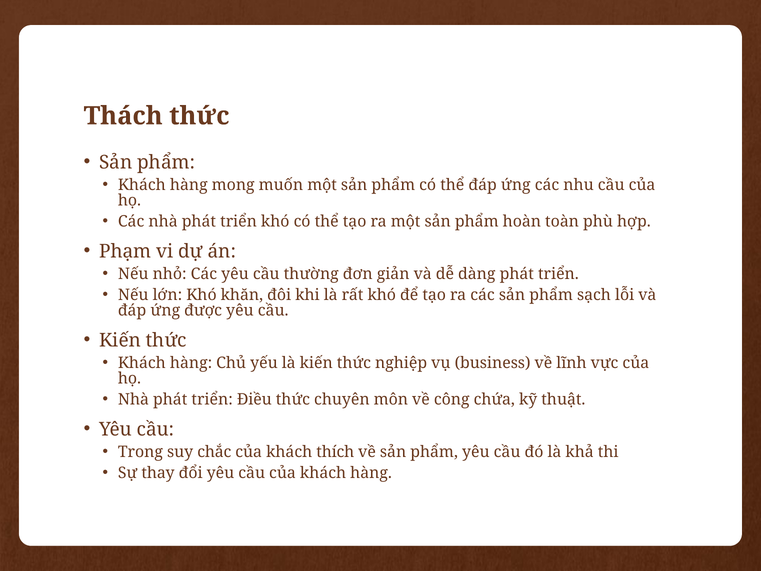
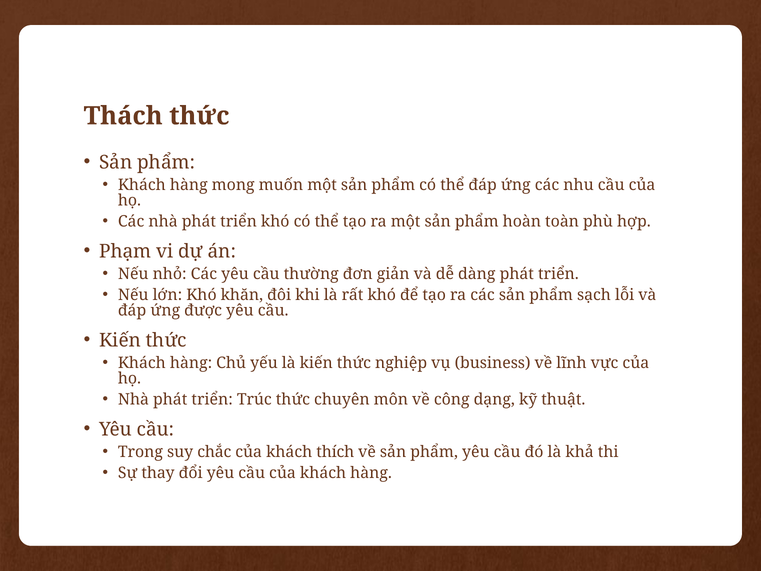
Điều: Điều -> Trúc (254, 399)
chứa: chứa -> dạng (494, 399)
